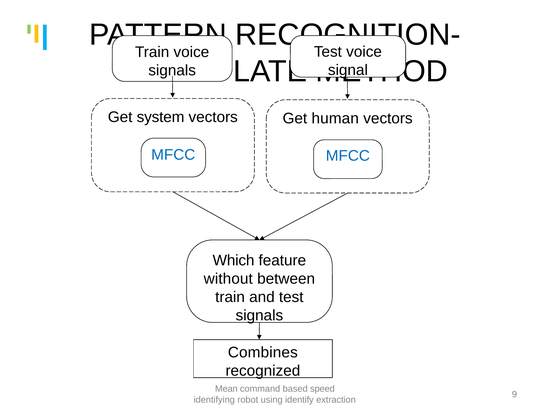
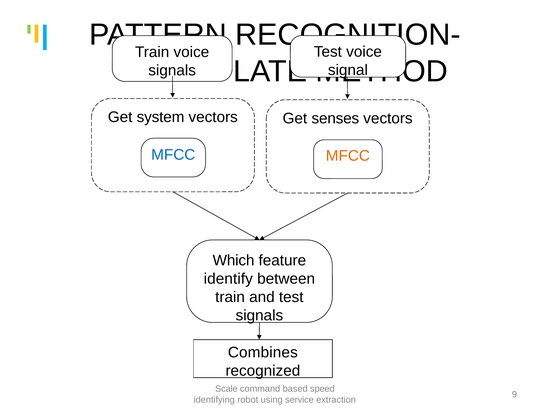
human: human -> senses (335, 118)
MFCC colour: blue -> orange (348, 156)
without: without -> identify (228, 279)
Mean: Mean -> Scale (226, 388)
identify: identify -> service (299, 399)
